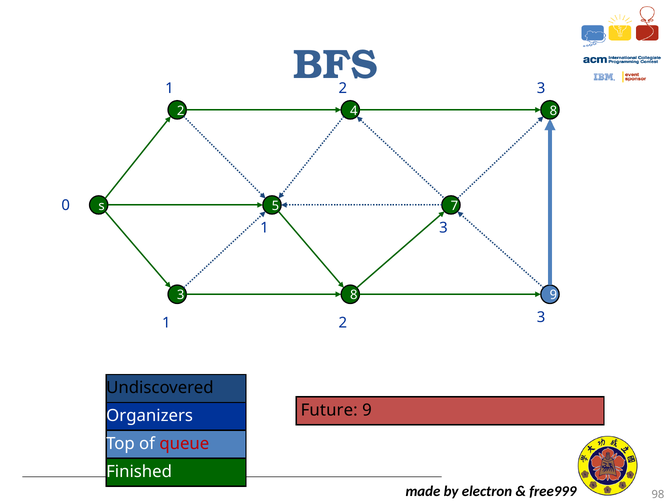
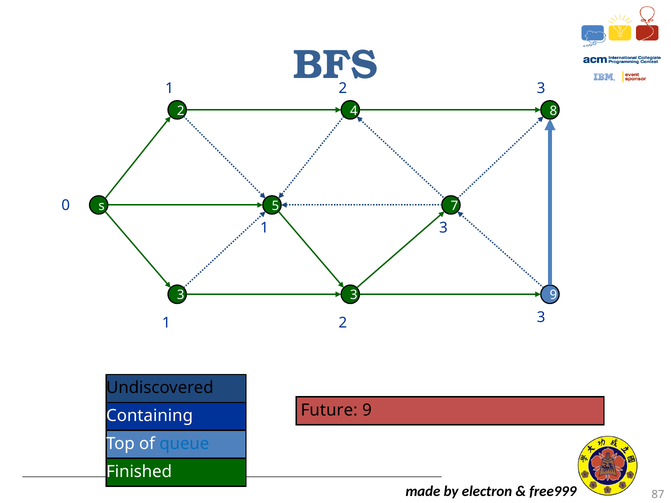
8: 8 -> 3 (354, 295)
Organizers: Organizers -> Containing (150, 416)
queue colour: red -> blue (184, 444)
98: 98 -> 87 (658, 495)
